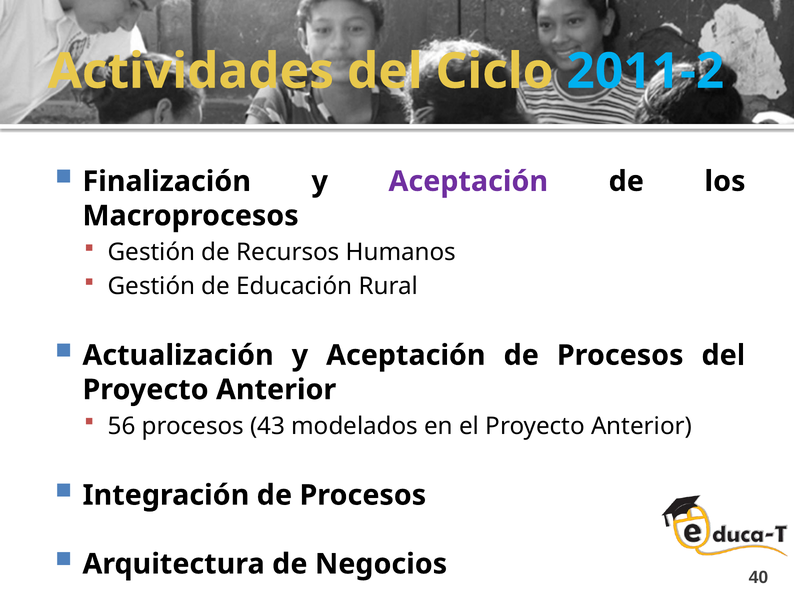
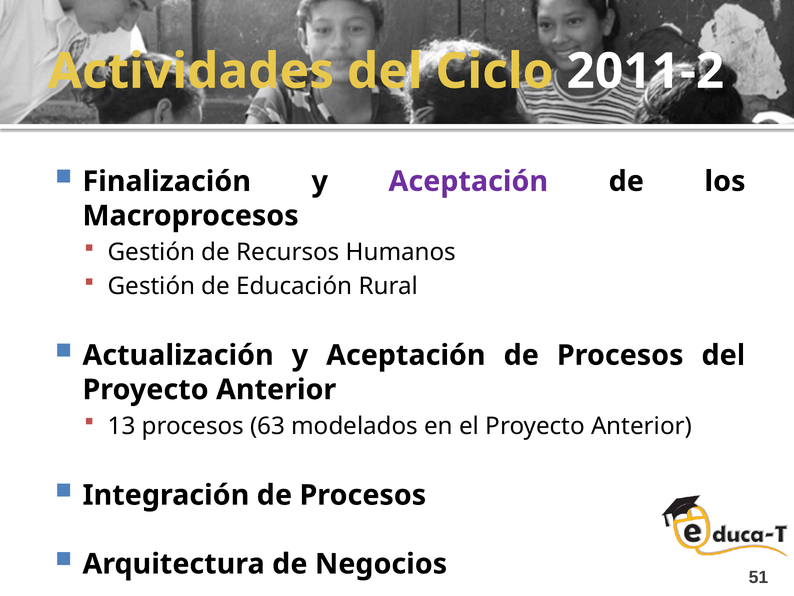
2011-2 colour: light blue -> white (645, 71)
56: 56 -> 13 (122, 426)
43: 43 -> 63 (268, 426)
40: 40 -> 51 (758, 577)
